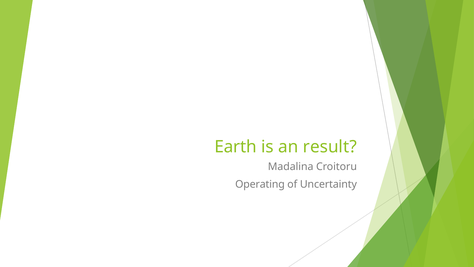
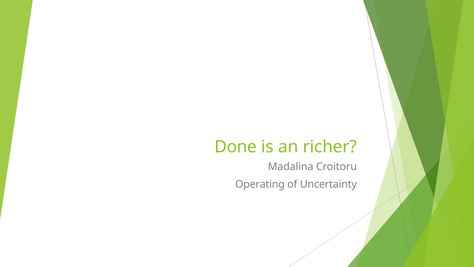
Earth: Earth -> Done (236, 147)
result: result -> richer (330, 147)
